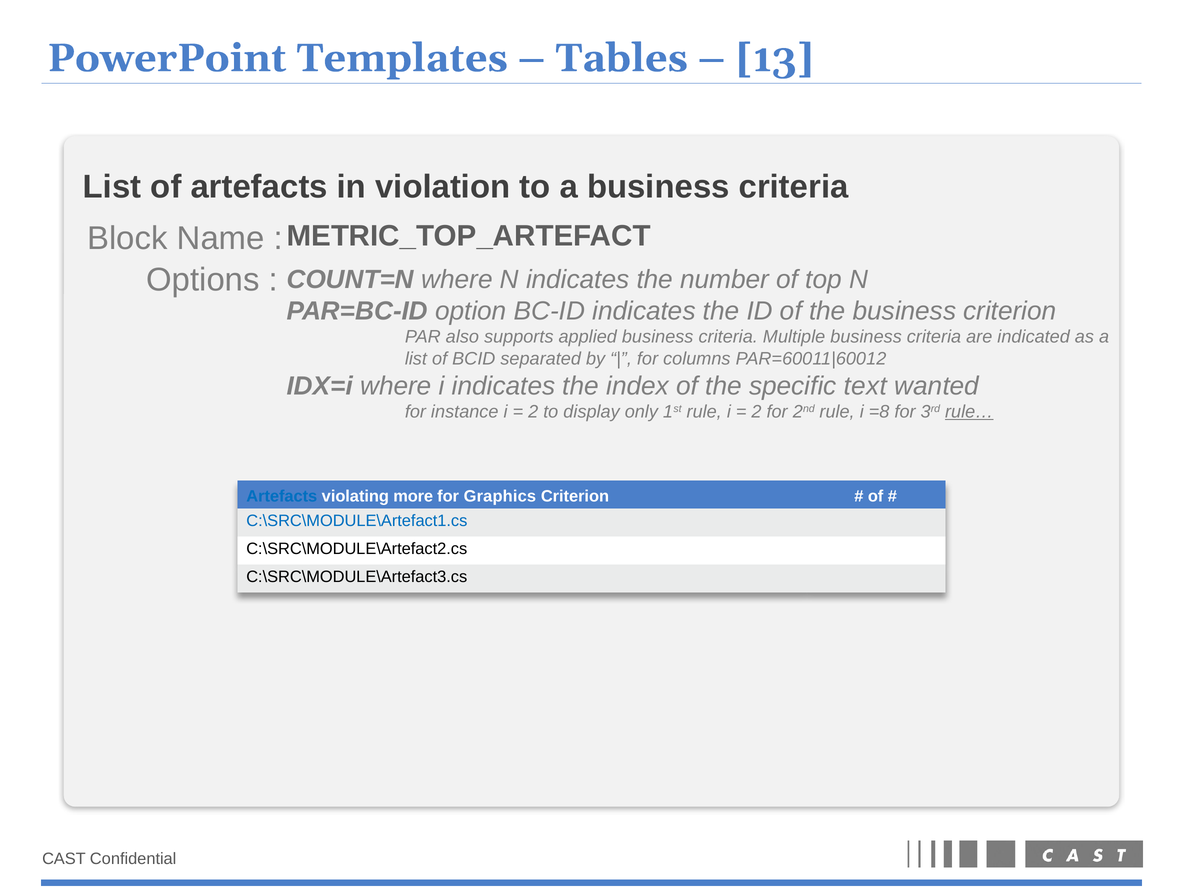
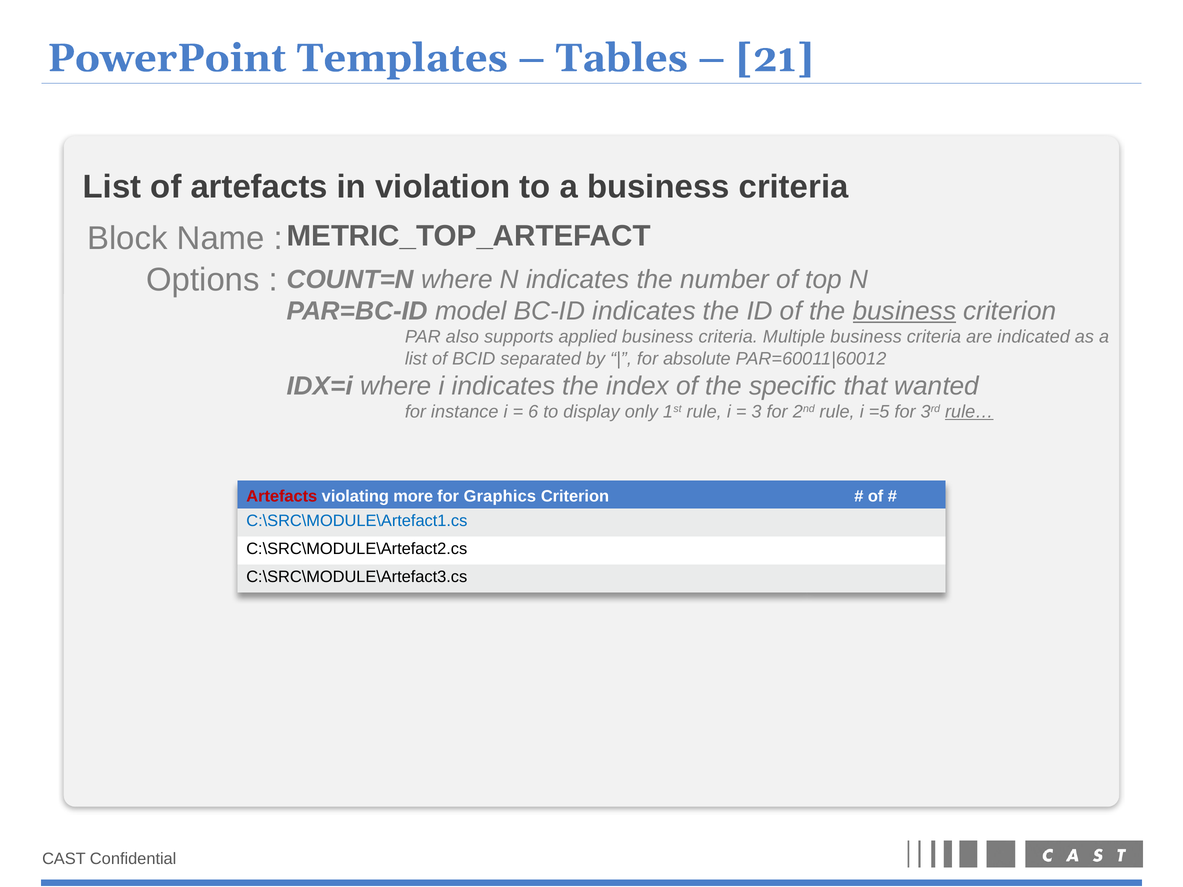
13: 13 -> 21 (775, 58)
option: option -> model (471, 311)
business underline: none -> present (904, 311)
columns: columns -> absolute (697, 359)
text: text -> that (865, 386)
2: 2 -> 6 (533, 412)
2: 2 -> 3 (756, 412)
=8: =8 -> =5 (879, 412)
Artefacts colour: blue -> red (282, 496)
